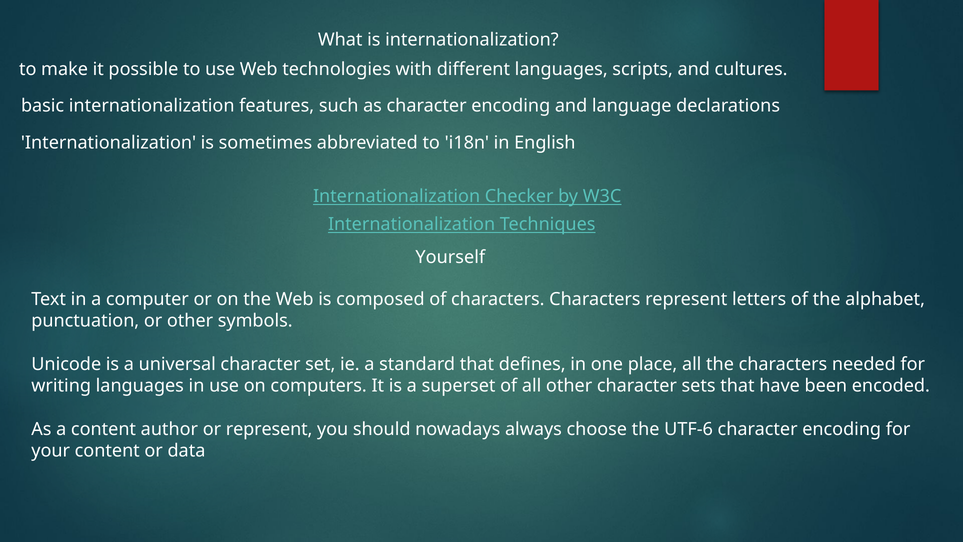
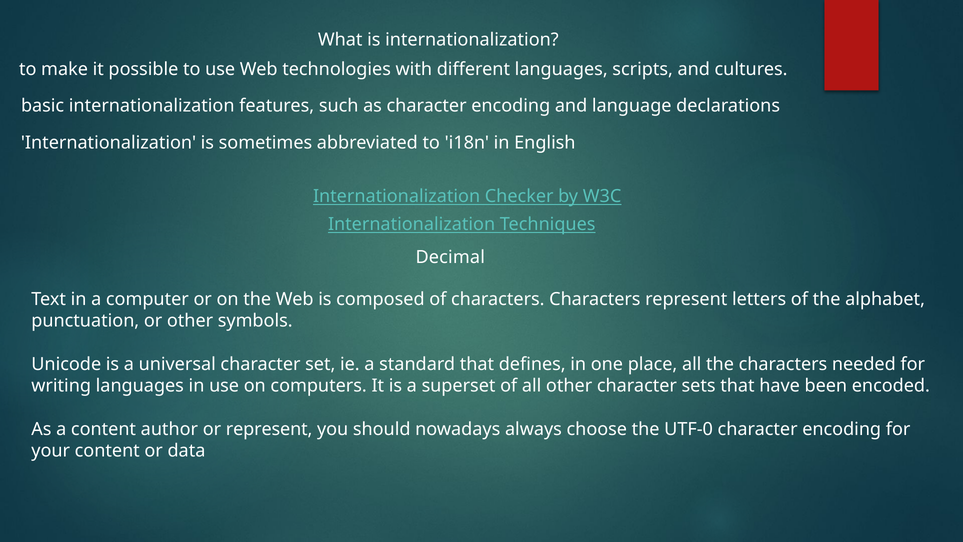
Yourself: Yourself -> Decimal (450, 257)
UTF-6: UTF-6 -> UTF-0 (689, 429)
